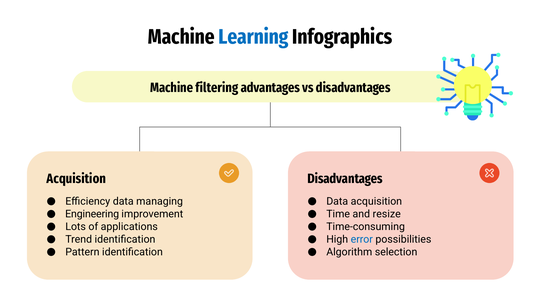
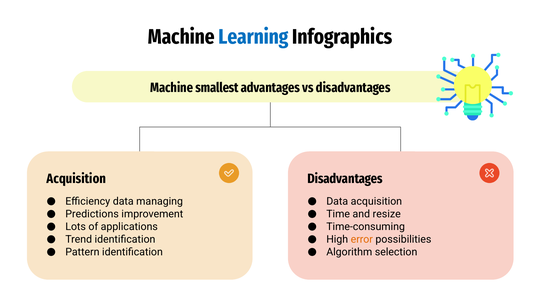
filtering: filtering -> smallest (217, 88)
Engineering: Engineering -> Predictions (92, 214)
error colour: blue -> orange (362, 239)
